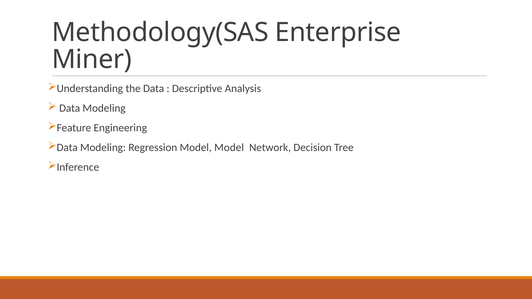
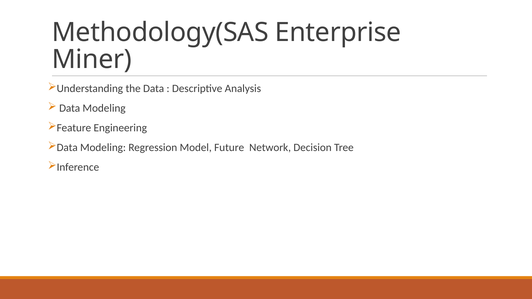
Model Model: Model -> Future (229, 148)
